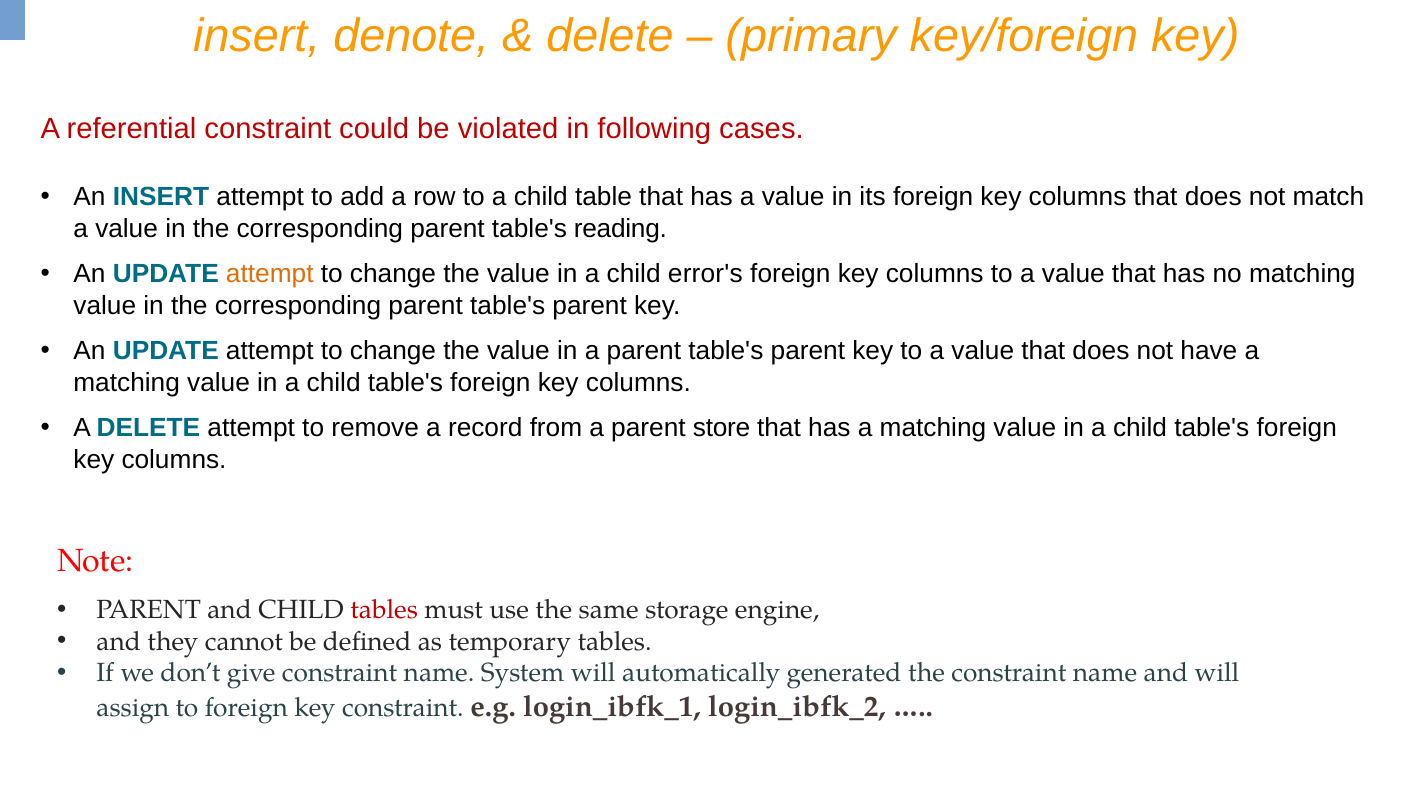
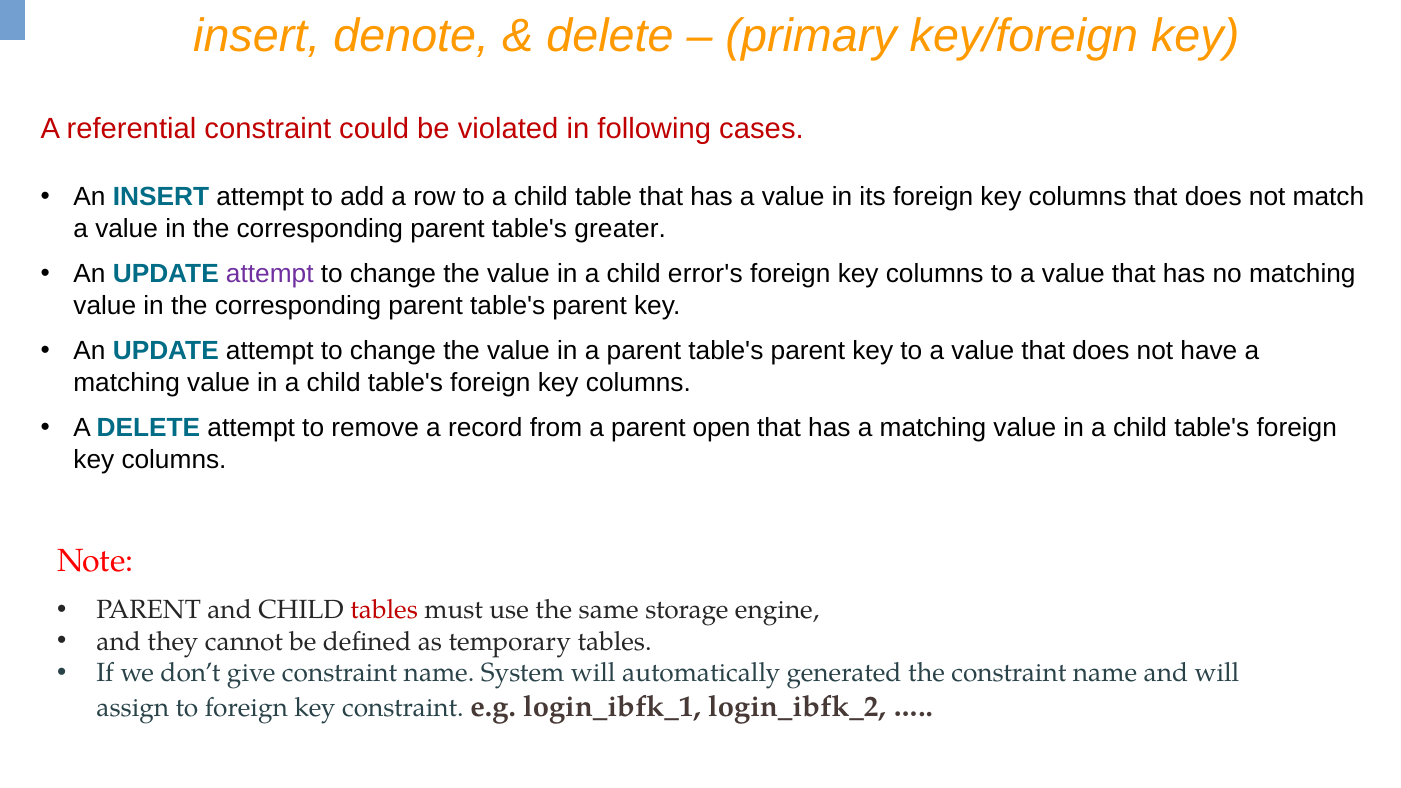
reading: reading -> greater (620, 229)
attempt colour: orange -> purple (270, 274)
store: store -> open (722, 428)
